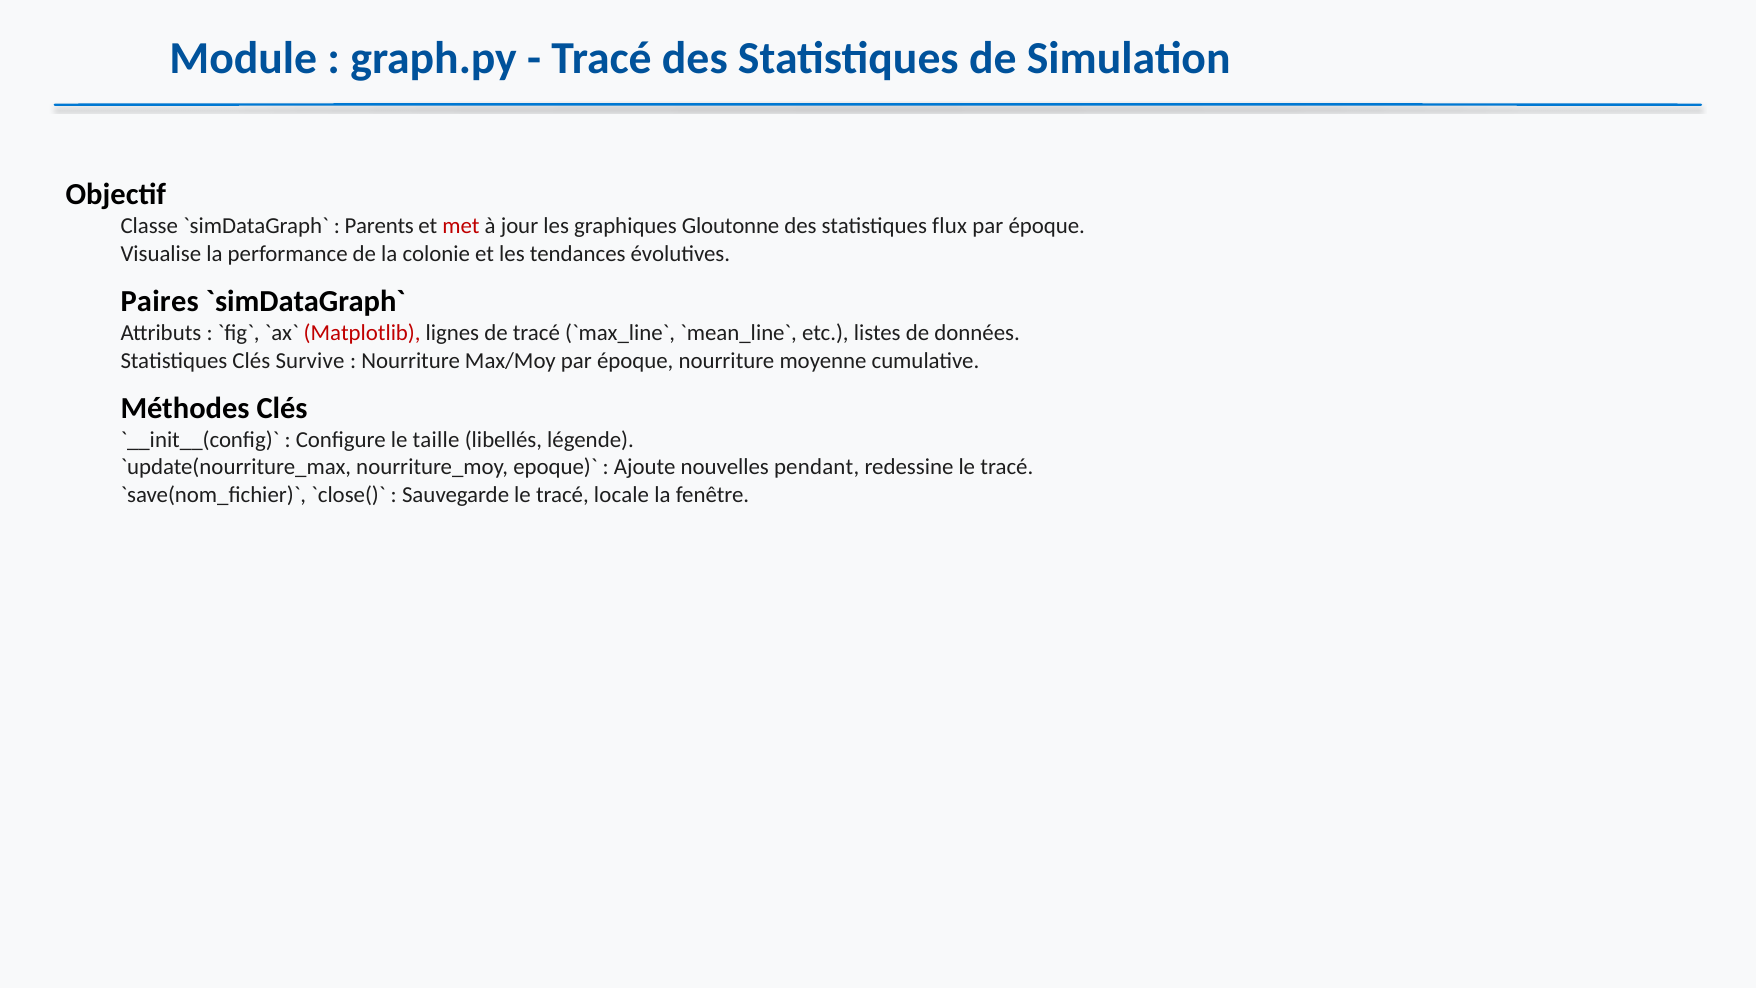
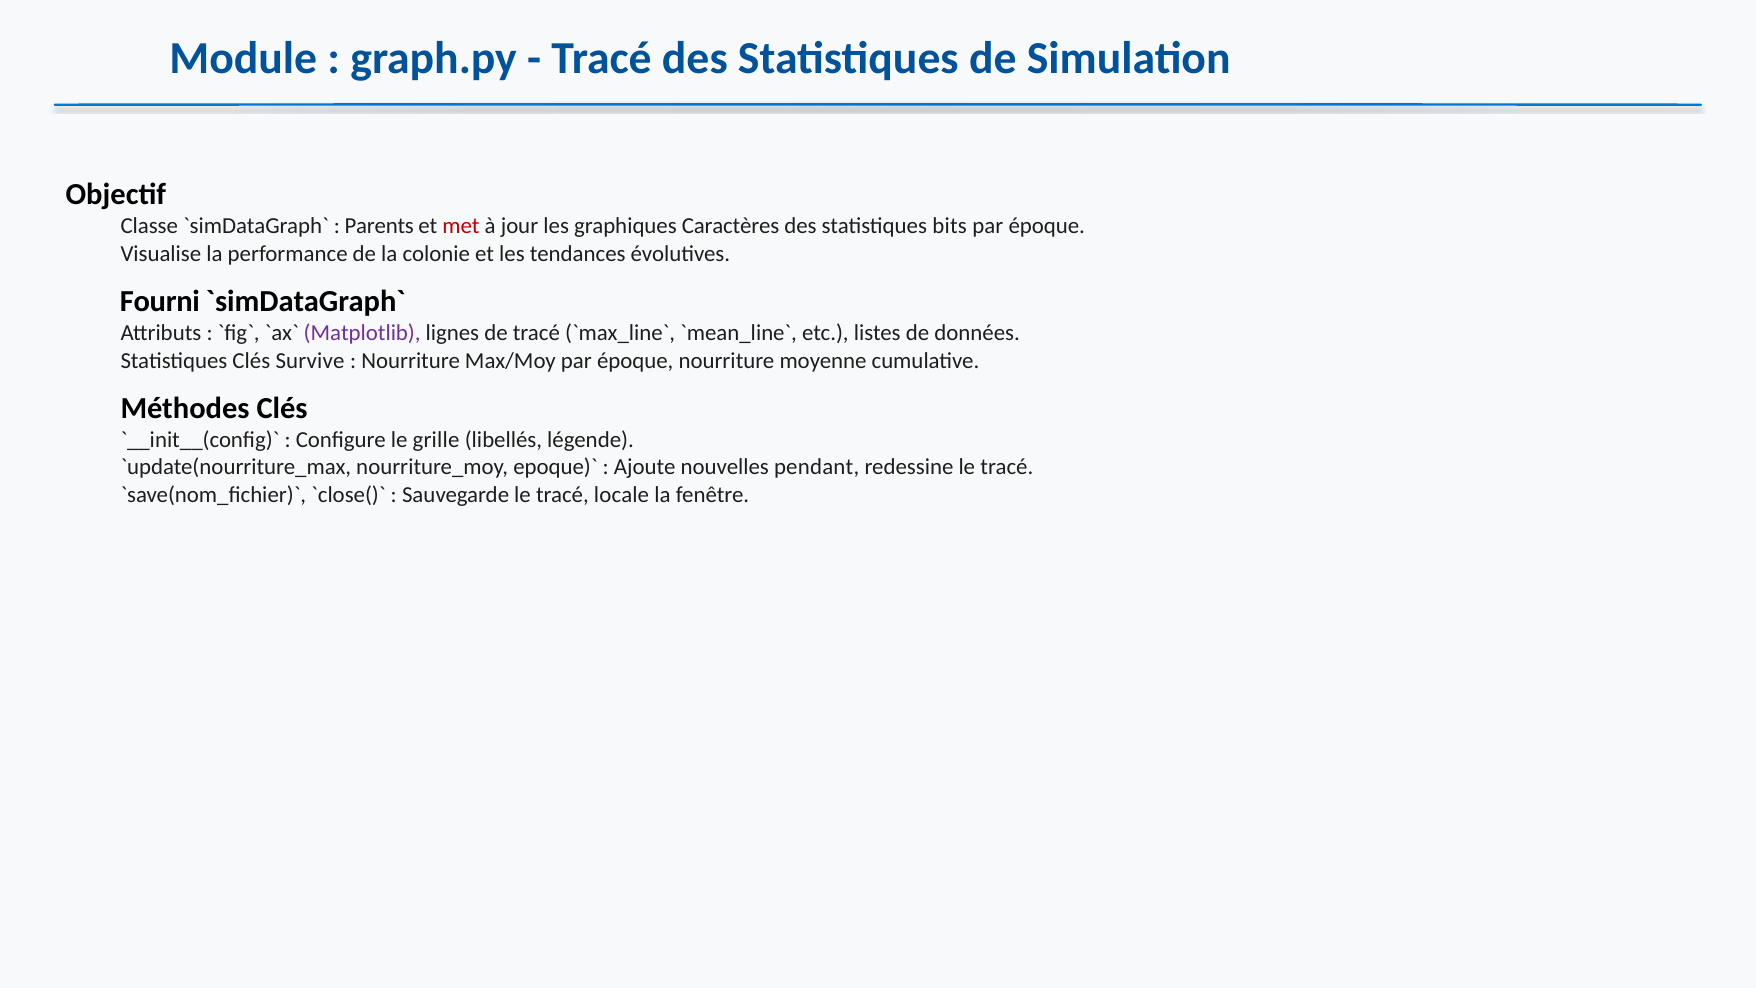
Gloutonne: Gloutonne -> Caractères (731, 226)
flux: flux -> bits (950, 226)
Paires: Paires -> Fourni (160, 302)
Matplotlib colour: red -> purple (362, 333)
taille: taille -> grille (436, 440)
